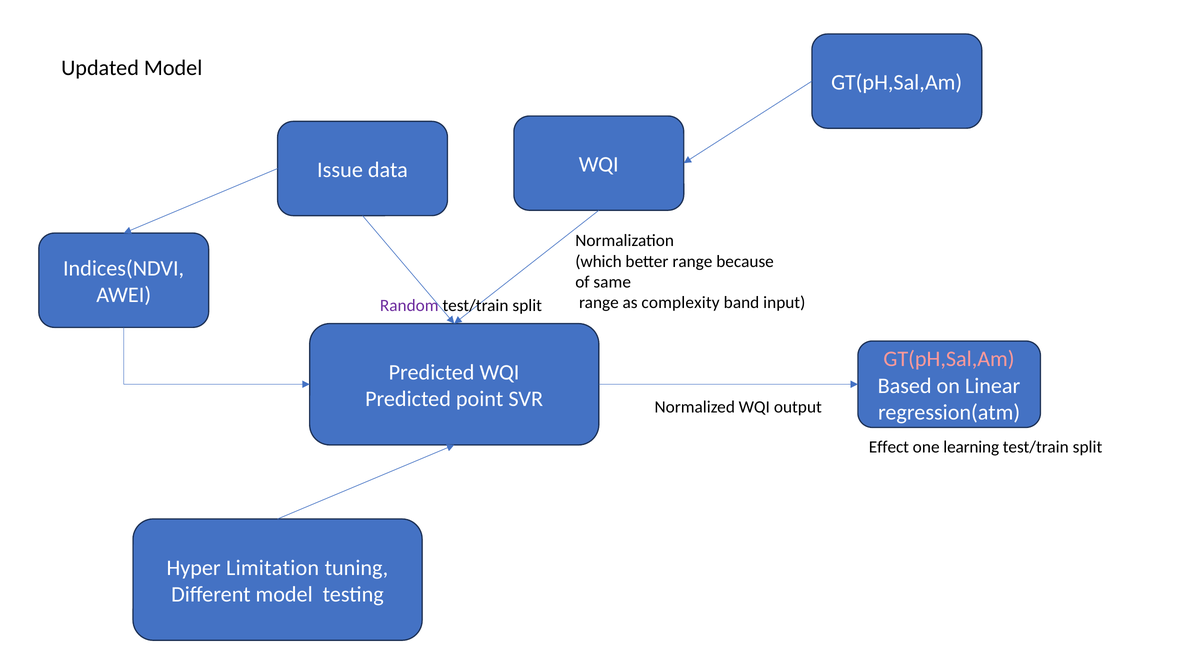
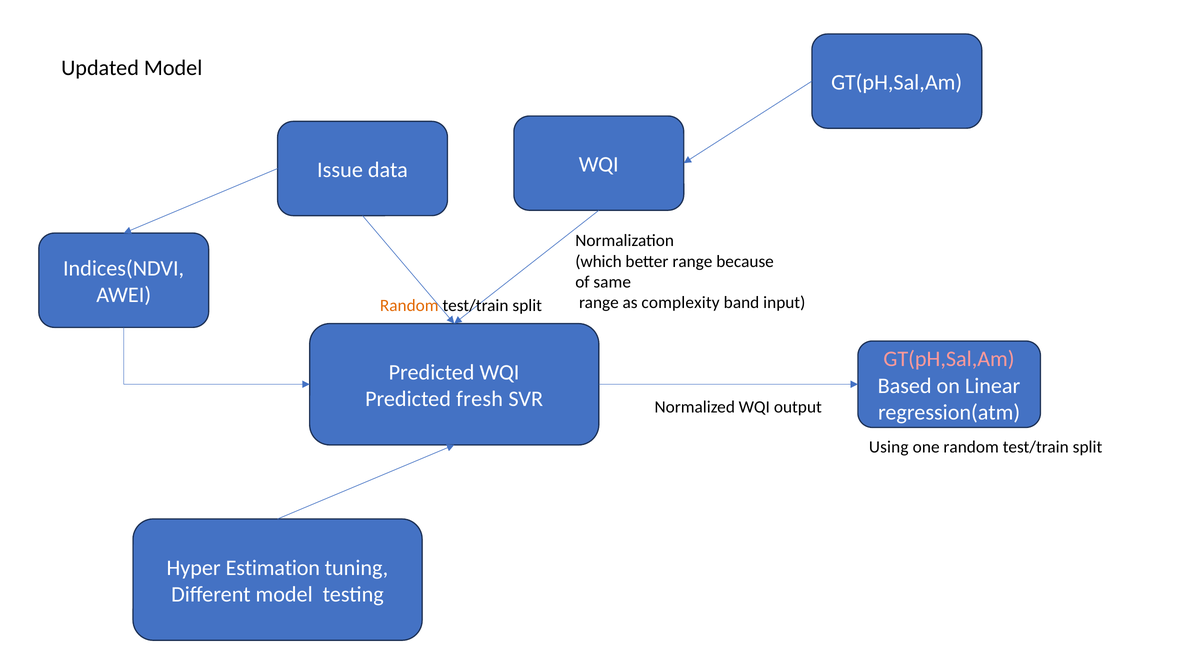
Random colour: purple -> orange (409, 306)
point: point -> fresh (480, 399)
Effect: Effect -> Using (889, 447)
one learning: learning -> random (971, 447)
Limitation: Limitation -> Estimation (273, 568)
